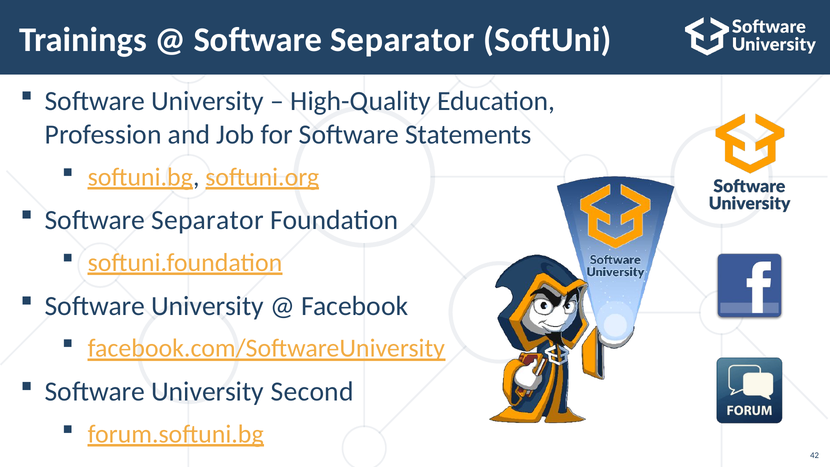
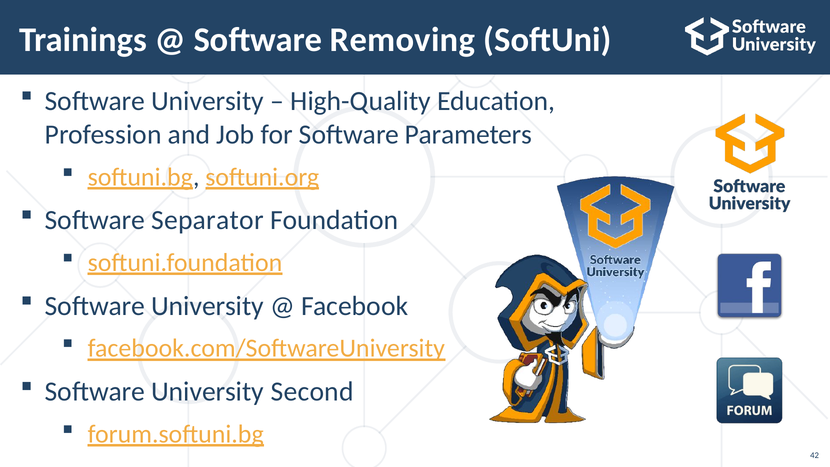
Separator: Separator -> Removing (402, 40)
Statements: Statements -> Parameters (469, 135)
